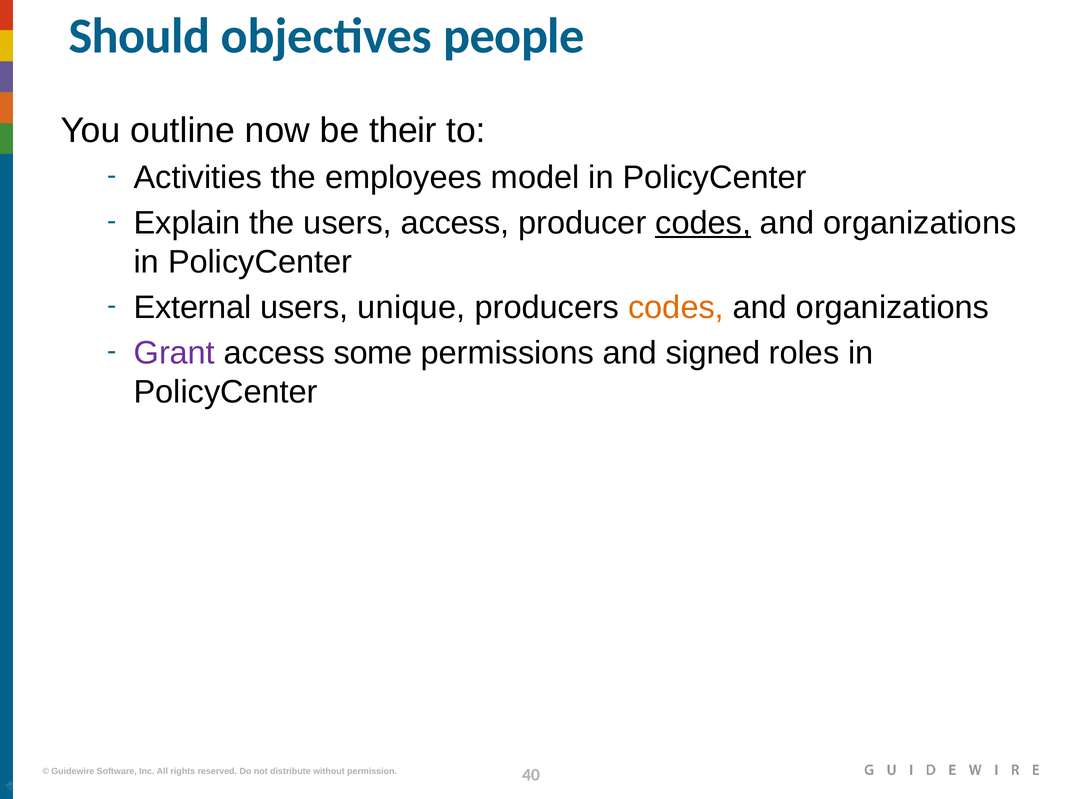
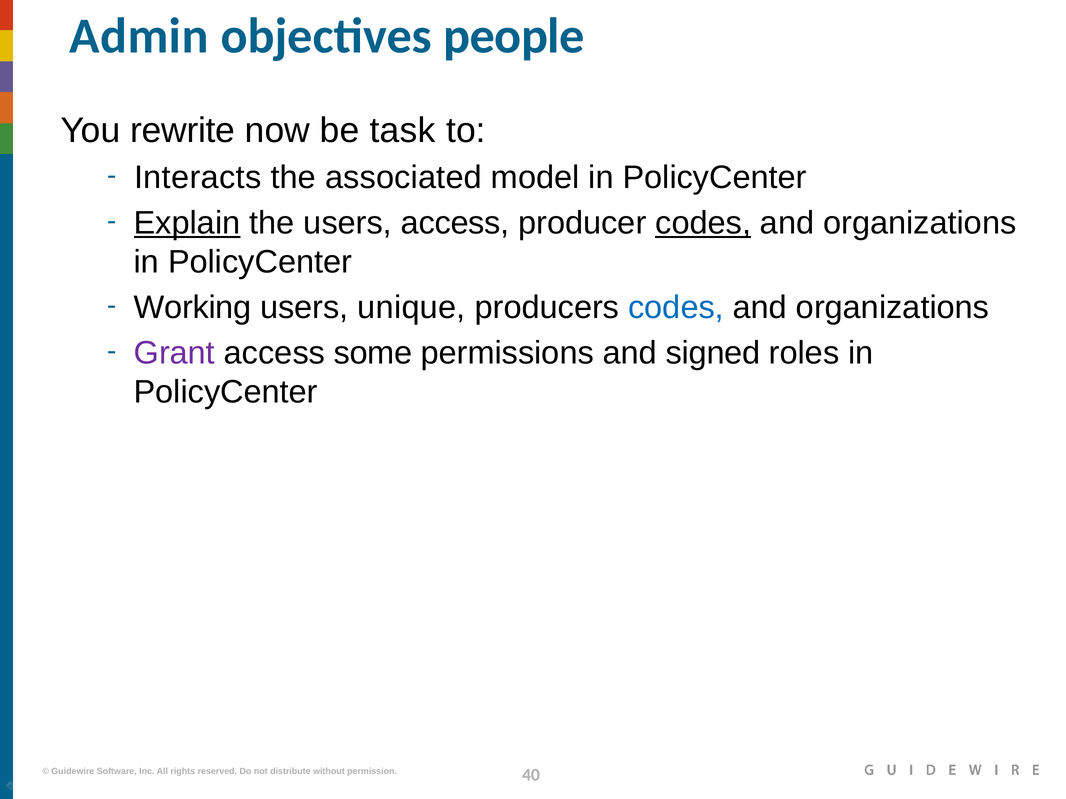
Should: Should -> Admin (139, 36)
outline: outline -> rewrite (183, 130)
their: their -> task (403, 130)
Activities: Activities -> Interacts (198, 178)
employees: employees -> associated (403, 178)
Explain underline: none -> present (187, 223)
External: External -> Working (193, 308)
codes colour: orange -> blue (676, 308)
